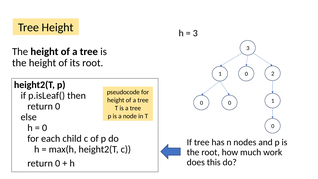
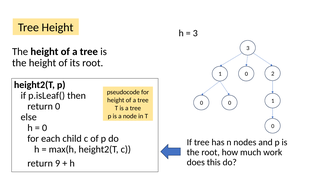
0: 0 -> 9 (58, 163)
